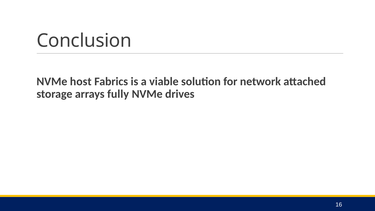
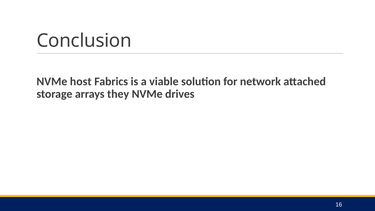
fully: fully -> they (118, 94)
